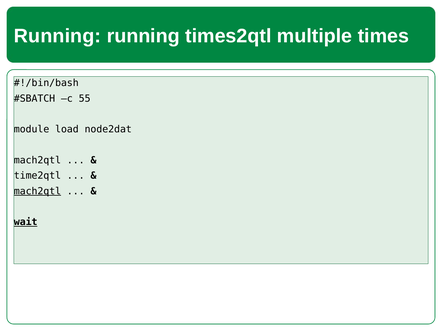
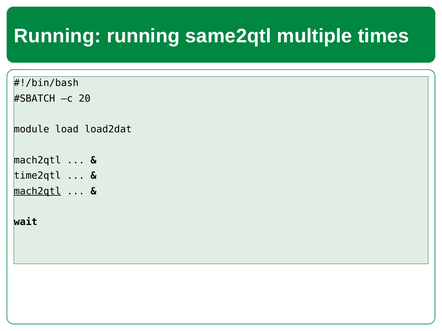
times2qtl: times2qtl -> same2qtl (228, 36)
55: 55 -> 20 (85, 99)
node2dat: node2dat -> load2dat (108, 130)
wait underline: present -> none (26, 222)
